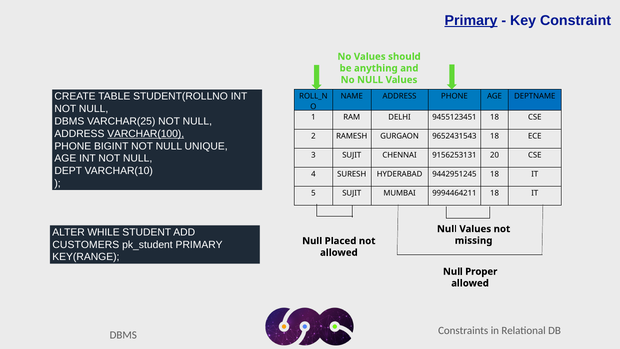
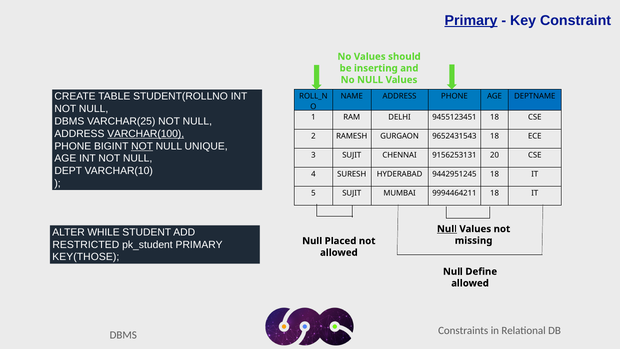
anything: anything -> inserting (376, 68)
NOT underline: none -> present (142, 146)
Null underline: none -> present (447, 229)
CUSTOMERS: CUSTOMERS -> RESTRICTED (86, 244)
KEY(RANGE: KEY(RANGE -> KEY(THOSE (86, 257)
Proper: Proper -> Define (481, 271)
